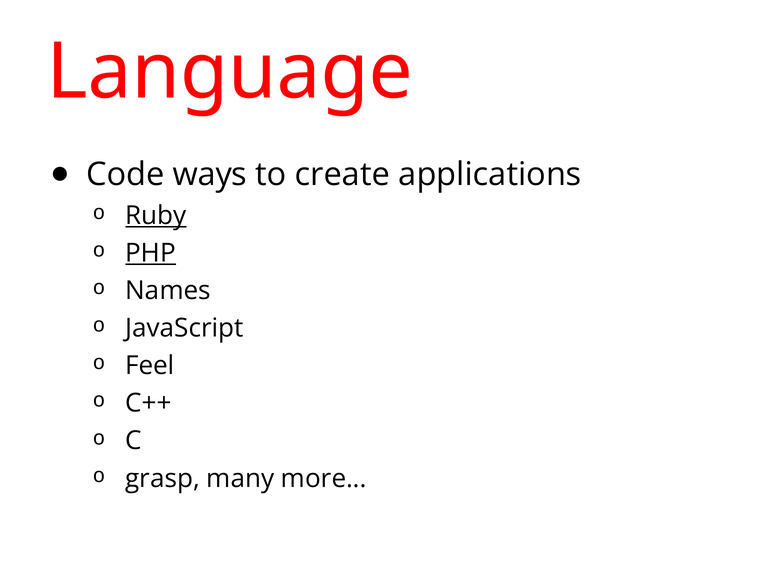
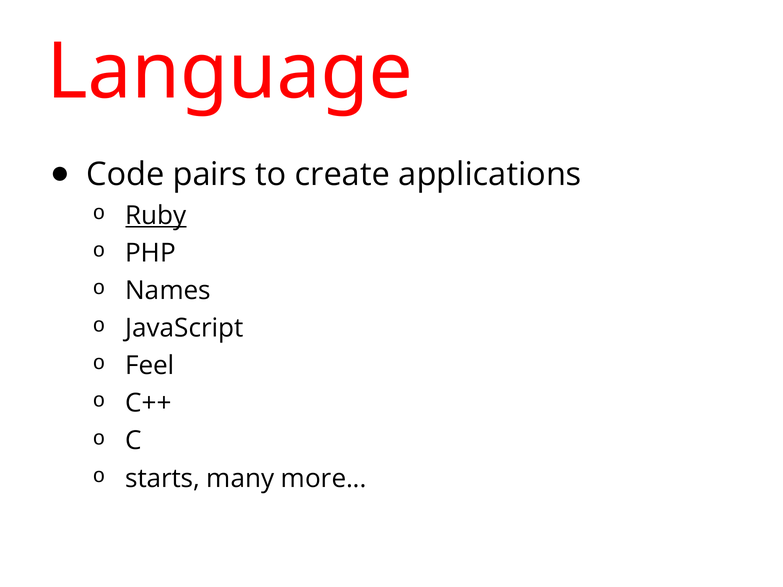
ways: ways -> pairs (210, 175)
PHP underline: present -> none (151, 253)
grasp: grasp -> starts (163, 479)
